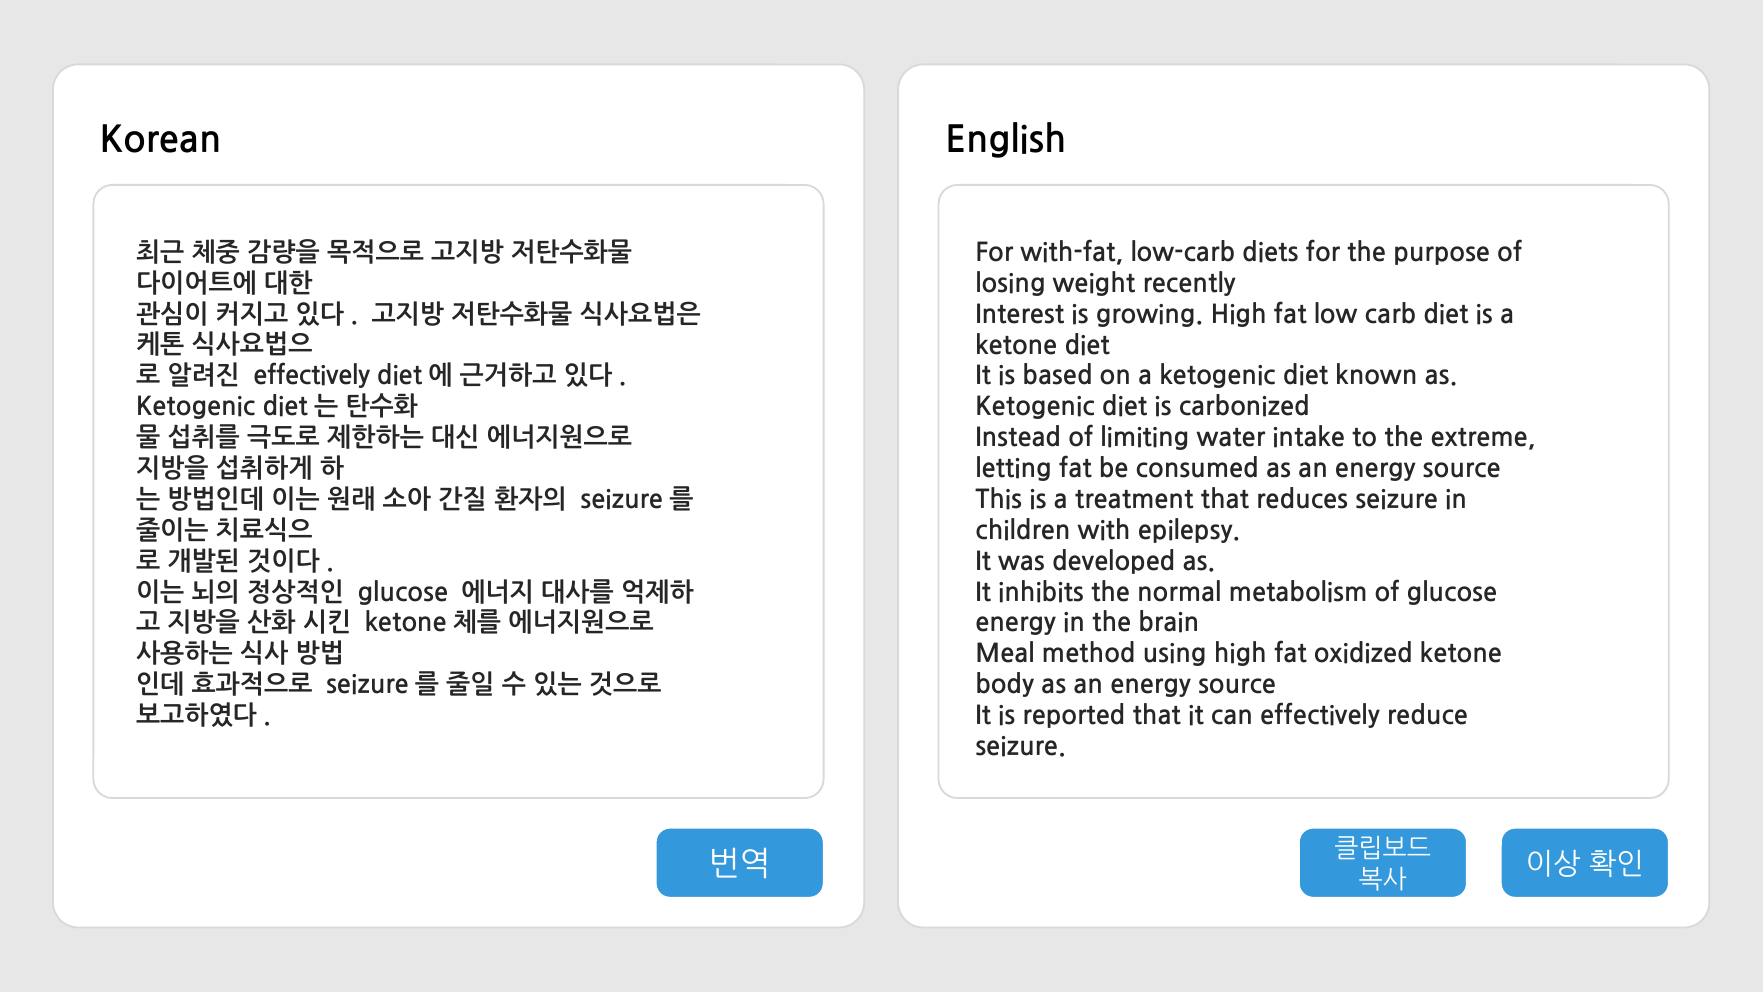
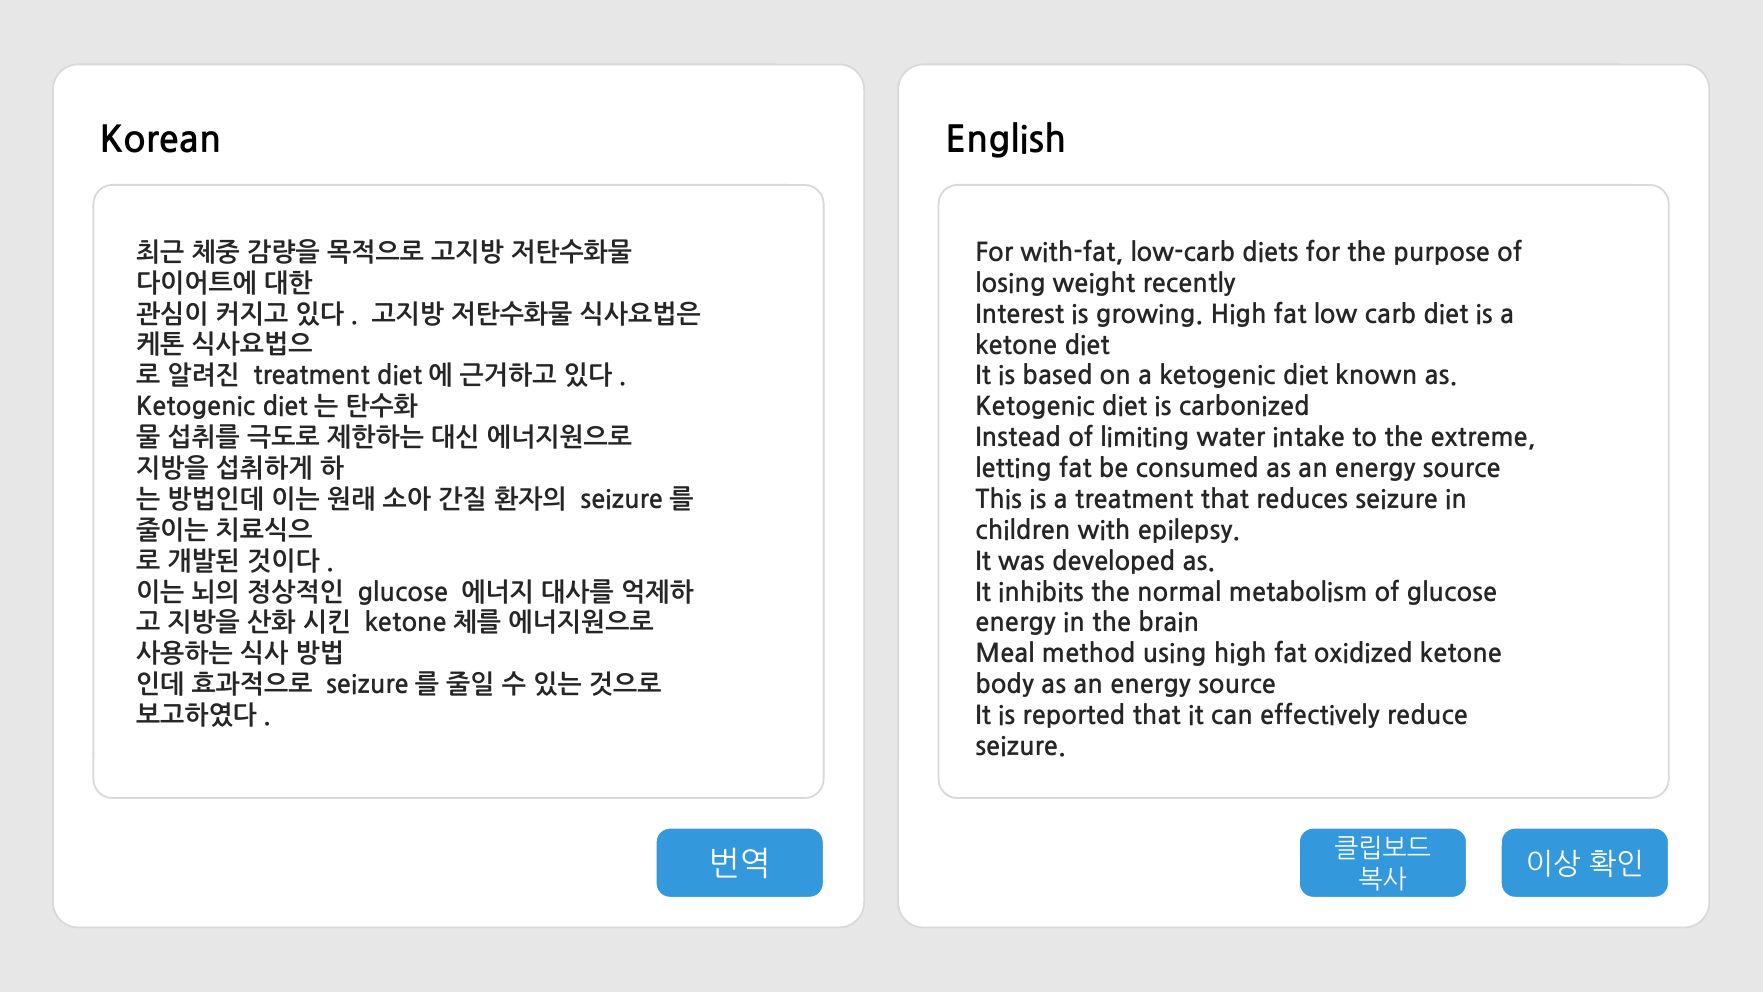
effectively: effectively -> treatment (312, 376)
